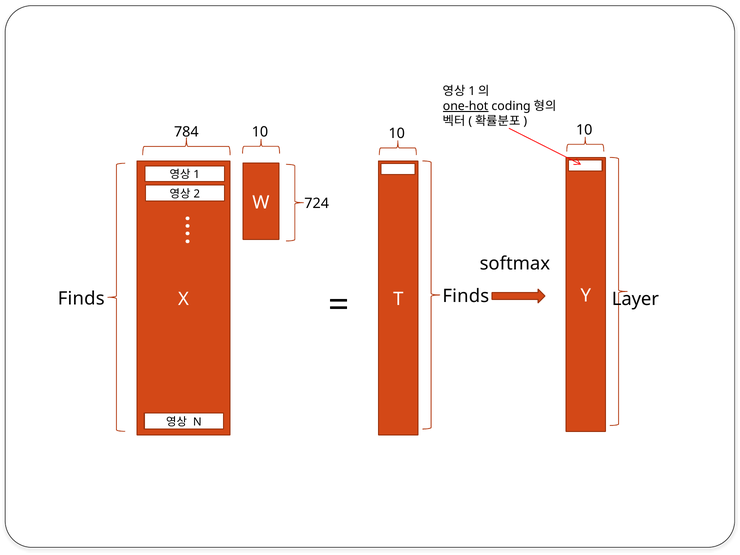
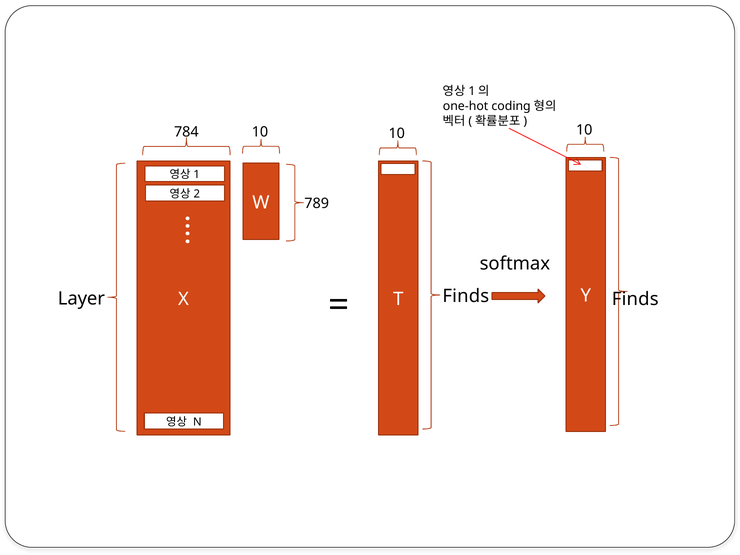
one-hot underline: present -> none (466, 106)
724: 724 -> 789 (317, 203)
Finds: Finds -> Layer (81, 299)
Layer: Layer -> Finds (635, 299)
